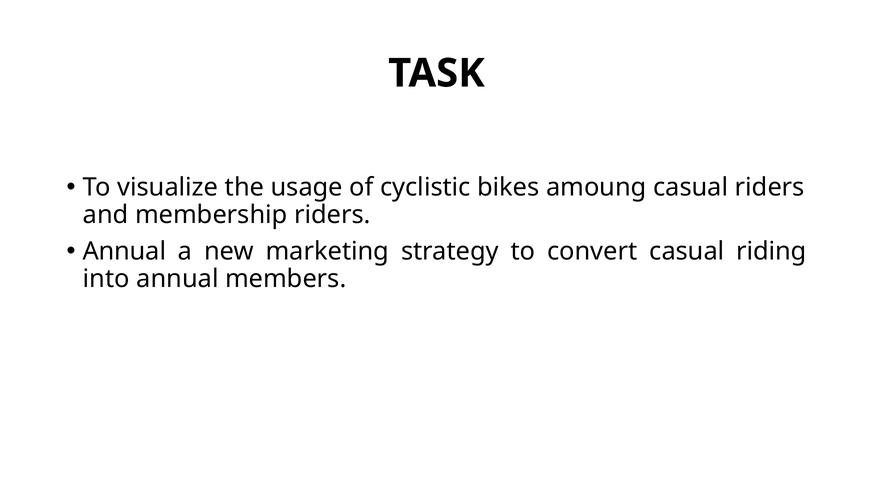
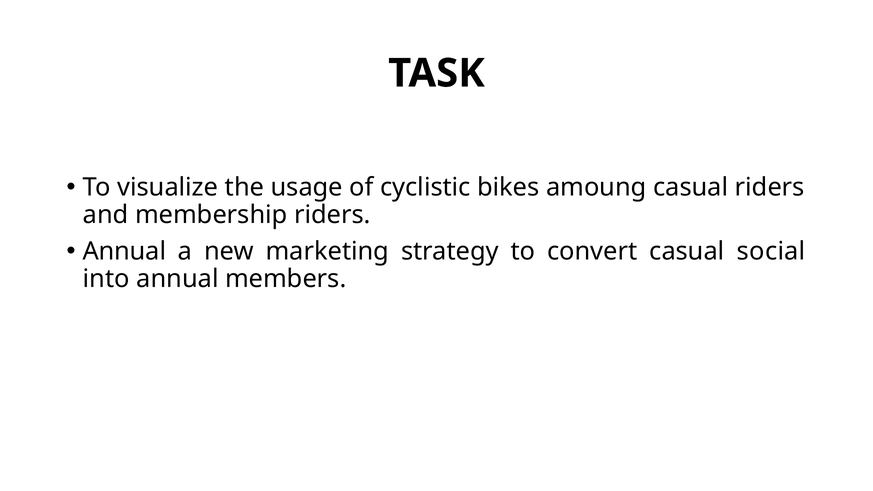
riding: riding -> social (771, 251)
